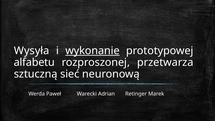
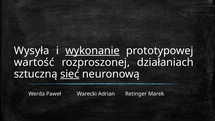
alfabetu: alfabetu -> wartość (34, 62)
przetwarza: przetwarza -> działaniach (165, 62)
sieć underline: none -> present (70, 74)
